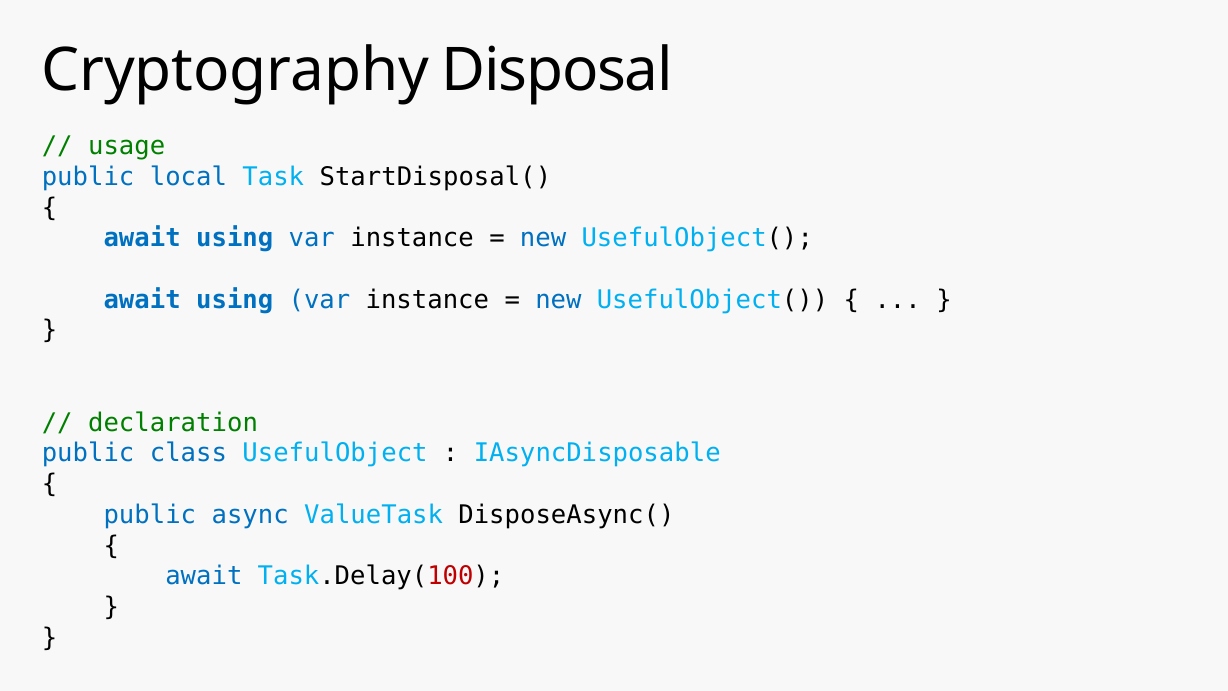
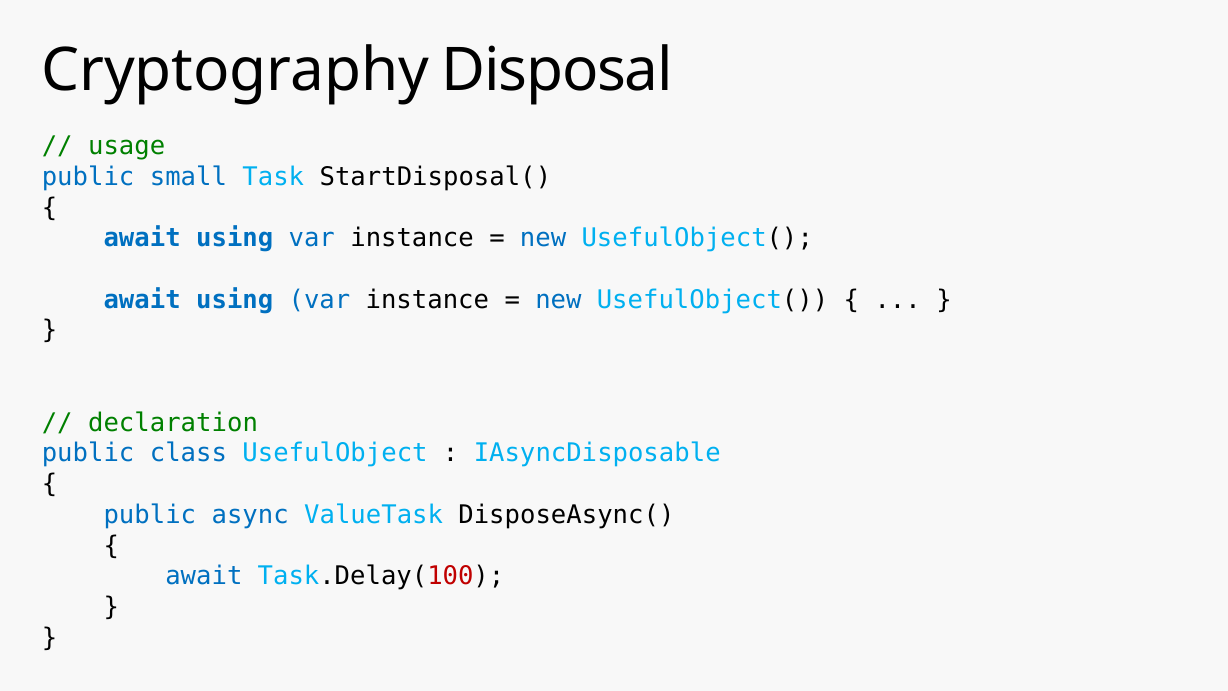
local: local -> small (188, 177)
